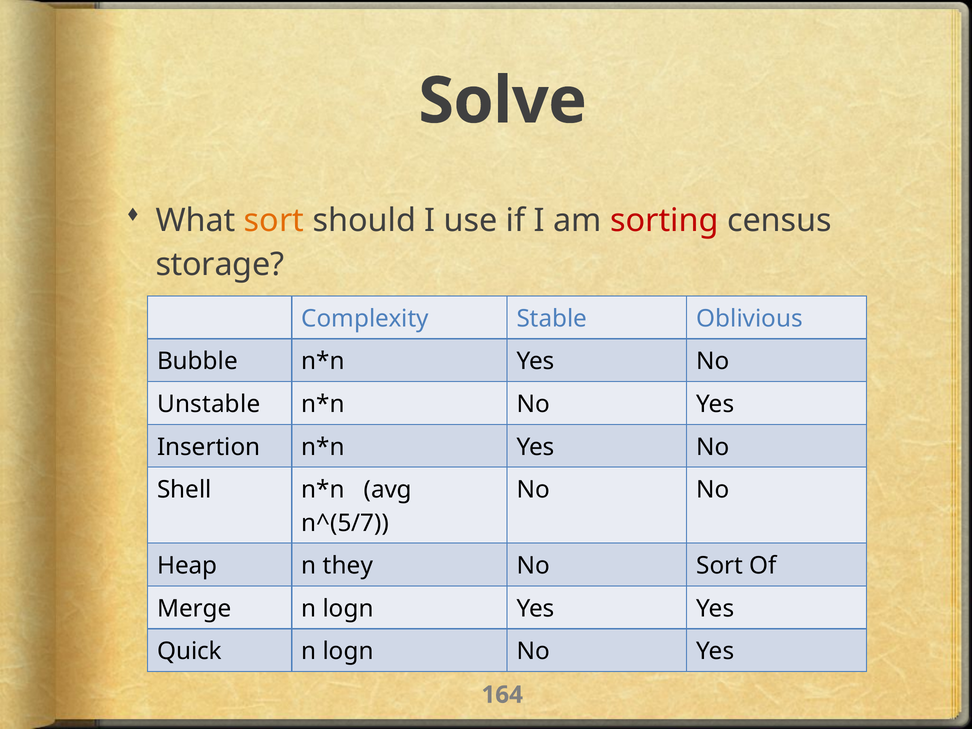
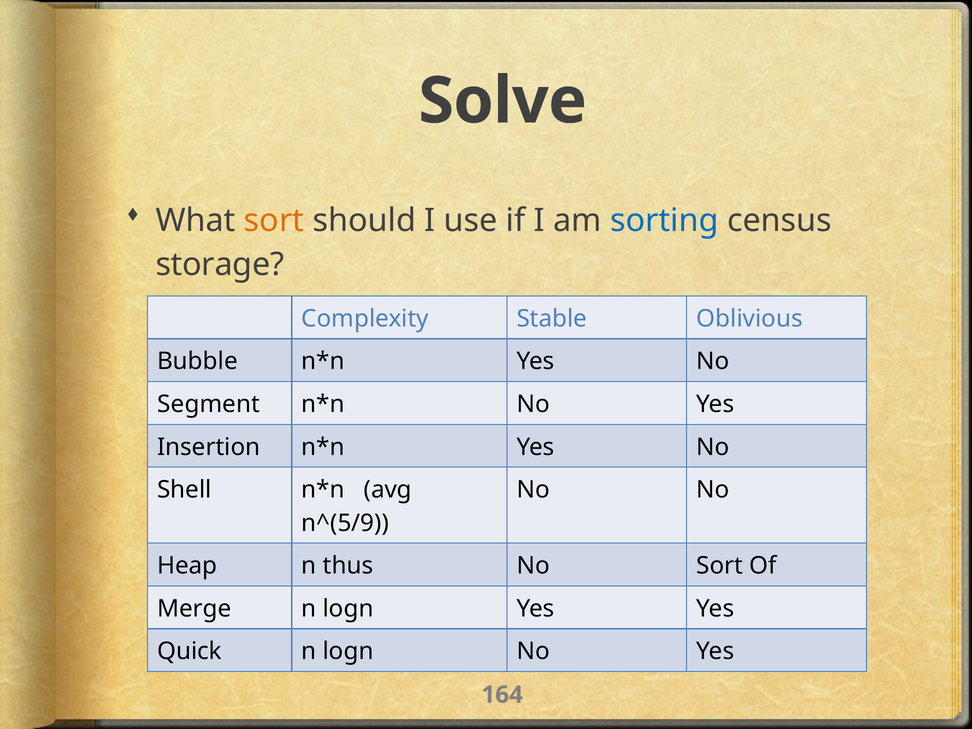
sorting colour: red -> blue (664, 220)
Unstable: Unstable -> Segment (209, 404)
n^(5/7: n^(5/7 -> n^(5/9 (345, 523)
they: they -> thus (348, 566)
